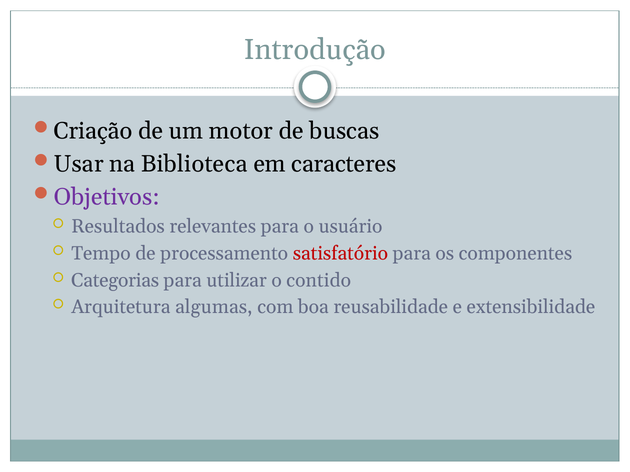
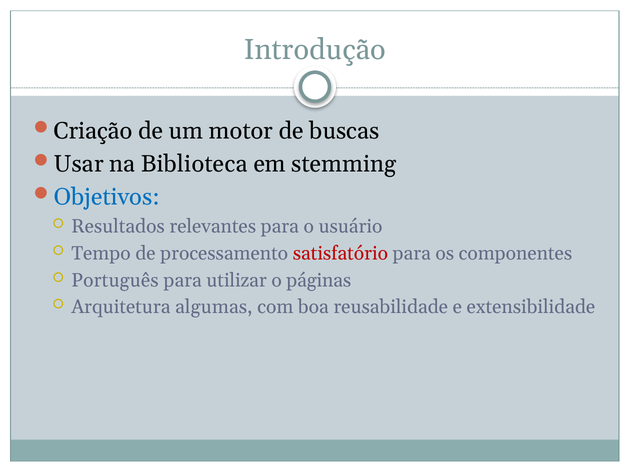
caracteres: caracteres -> stemming (344, 164)
Objetivos colour: purple -> blue (107, 197)
Categorias: Categorias -> Português (115, 281)
contido: contido -> páginas (319, 281)
